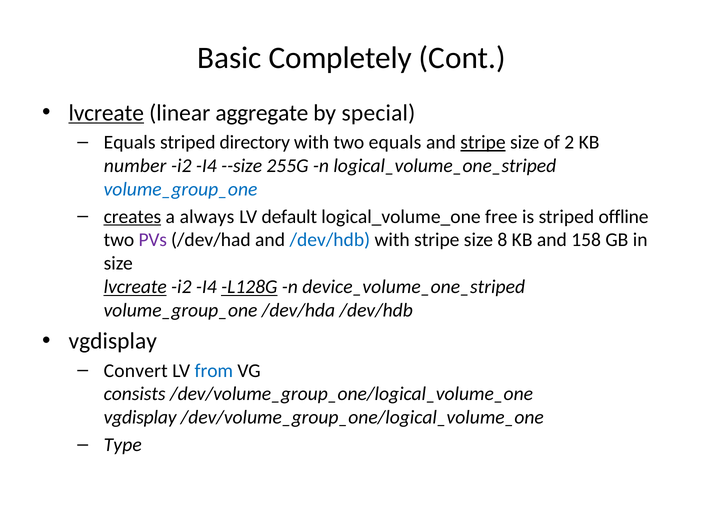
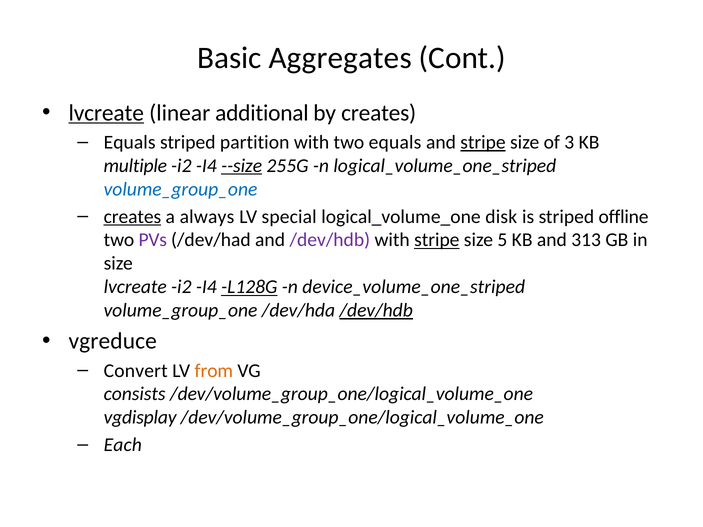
Completely: Completely -> Aggregates (340, 58)
aggregate: aggregate -> additional (262, 113)
by special: special -> creates (379, 113)
directory: directory -> partition (255, 142)
2: 2 -> 3 (569, 142)
number: number -> multiple (135, 166)
--size underline: none -> present (242, 166)
default: default -> special (289, 217)
free: free -> disk (501, 217)
/dev/hdb colour: blue -> purple (330, 240)
stripe underline: none -> present (437, 240)
8: 8 -> 5 (502, 240)
158: 158 -> 313 (586, 240)
lvcreate underline: present -> none (135, 287)
/dev/hdb underline: none -> present (376, 311)
vgdisplay: vgdisplay -> vgreduce (113, 341)
from colour: blue -> orange (214, 371)
Type: Type -> Each (123, 445)
